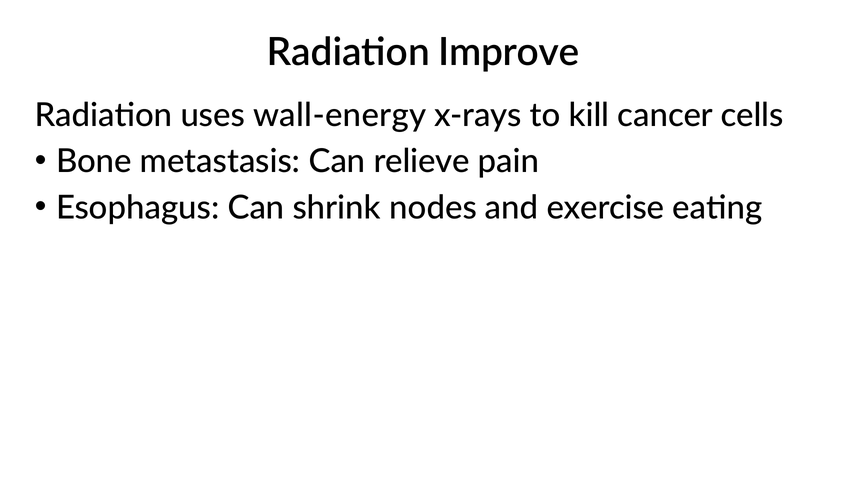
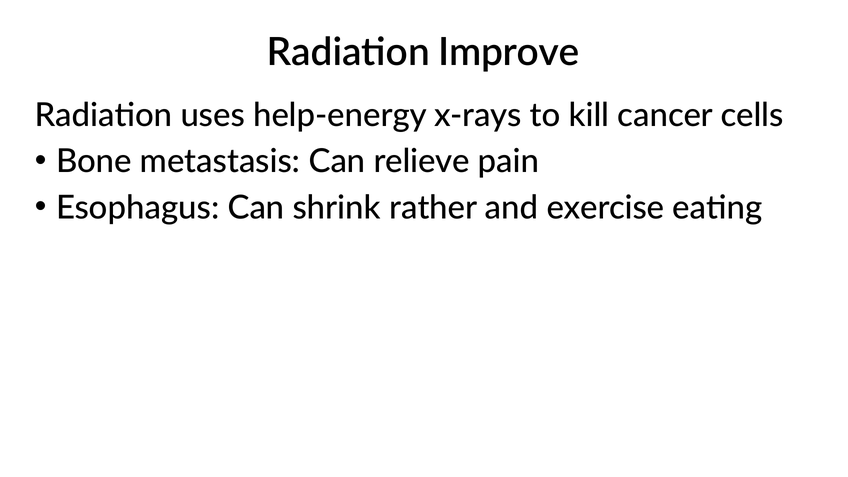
wall-energy: wall-energy -> help-energy (340, 115)
nodes: nodes -> rather (433, 208)
